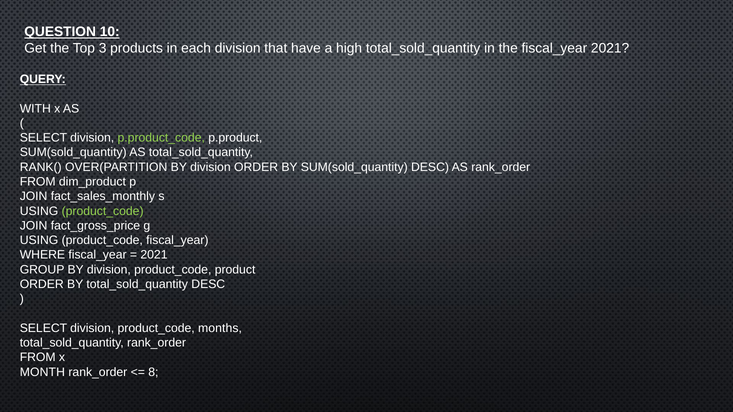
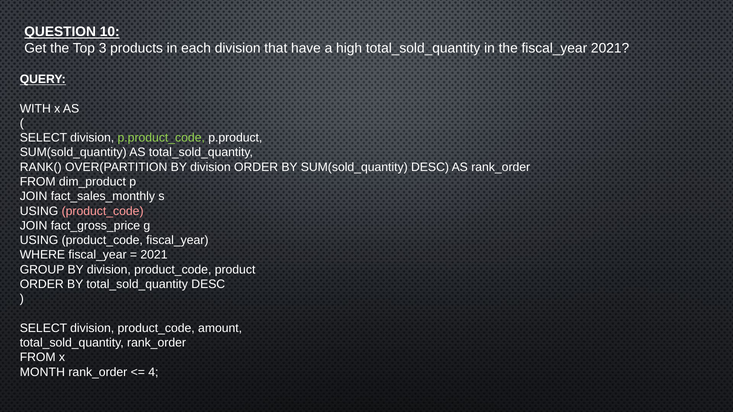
product_code colour: light green -> pink (103, 211)
months: months -> amount (220, 328)
8: 8 -> 4 (153, 372)
